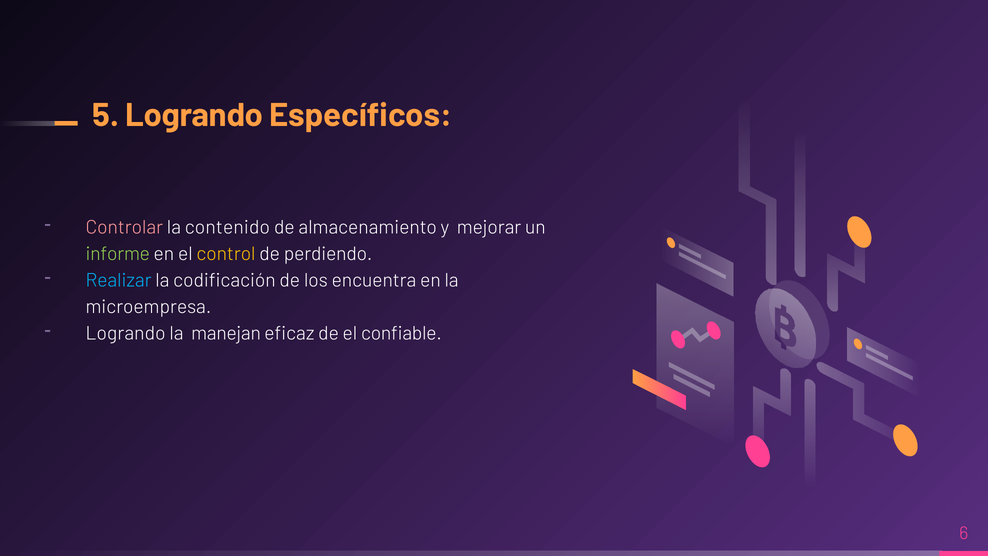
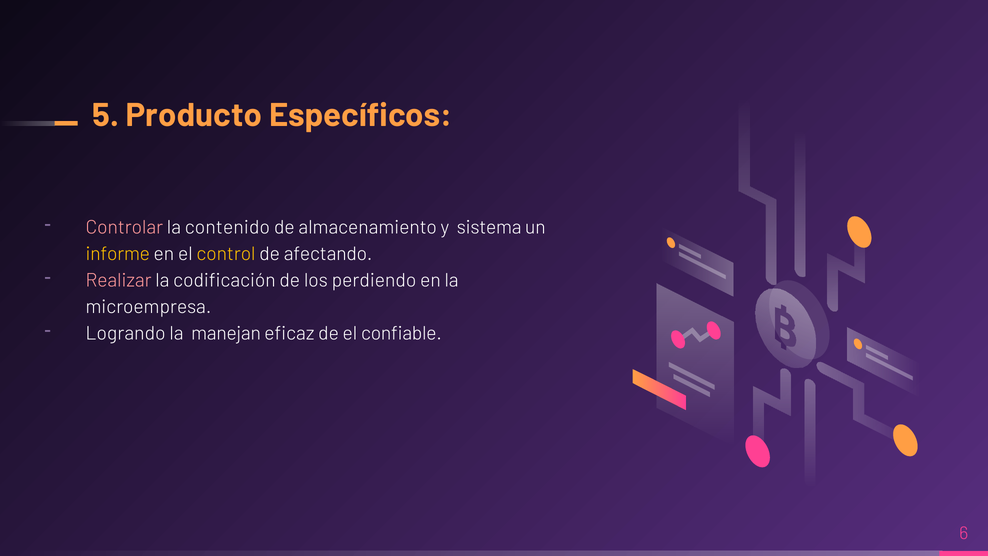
5 Logrando: Logrando -> Producto (194, 115)
mejorar: mejorar -> sistema (489, 228)
informe colour: light green -> yellow (118, 254)
perdiendo: perdiendo -> afectando (328, 254)
Realizar colour: light blue -> pink (119, 281)
encuentra: encuentra -> perdiendo (374, 281)
